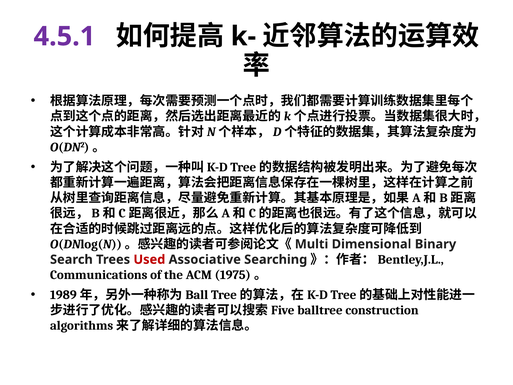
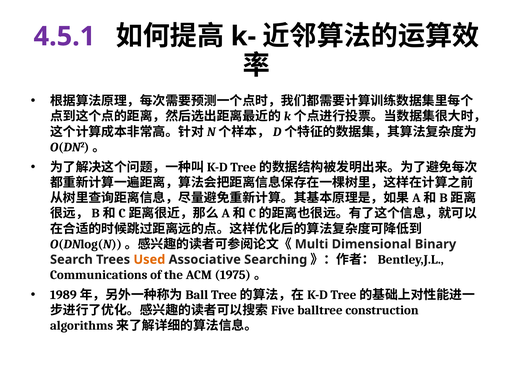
Used colour: red -> orange (149, 259)
